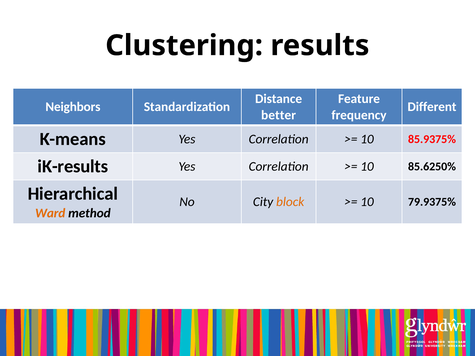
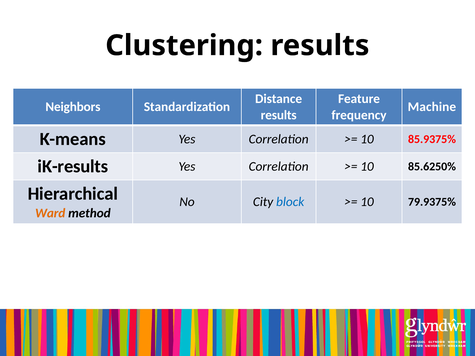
Different: Different -> Machine (432, 107)
better: better -> results (279, 115)
block colour: orange -> blue (290, 202)
